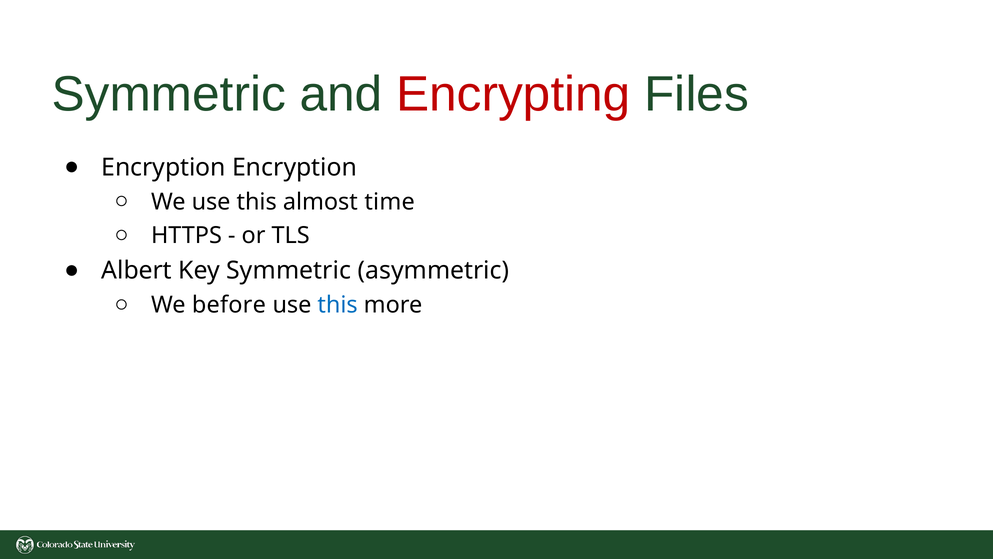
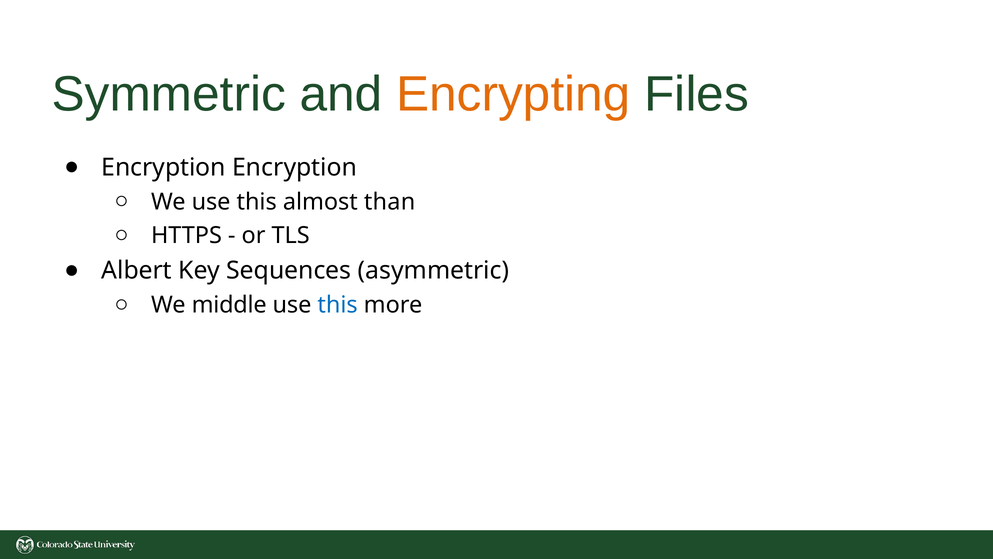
Encrypting colour: red -> orange (513, 94)
time: time -> than (390, 202)
Key Symmetric: Symmetric -> Sequences (289, 270)
before: before -> middle (229, 305)
